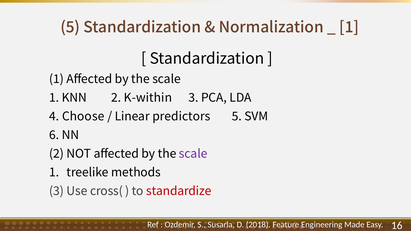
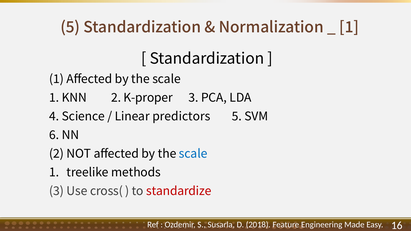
K-within: K-within -> K-proper (148, 98)
Choose: Choose -> Science (83, 117)
scale colour: purple -> blue (193, 154)
